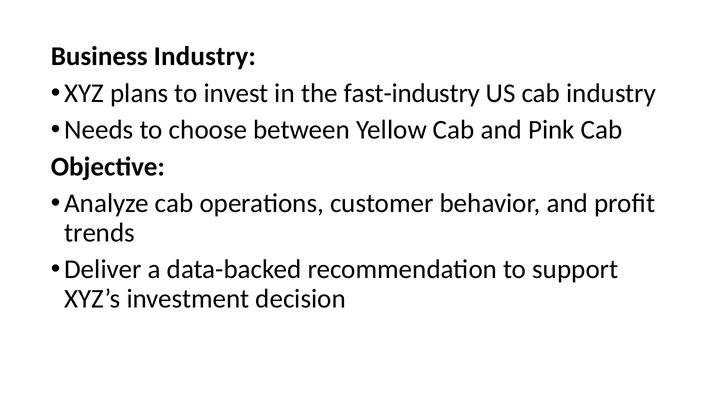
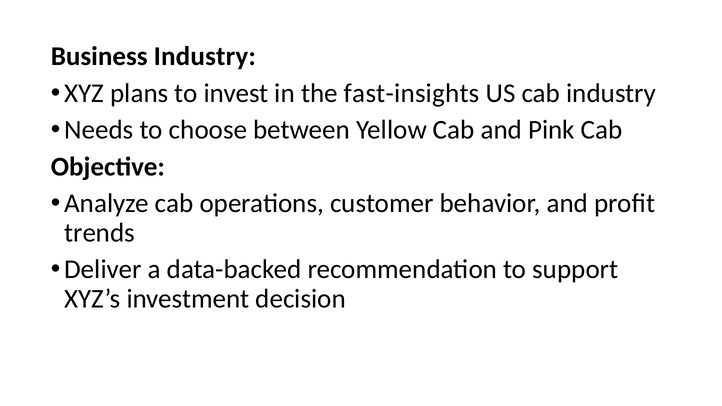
fast-industry: fast-industry -> fast-insights (412, 93)
